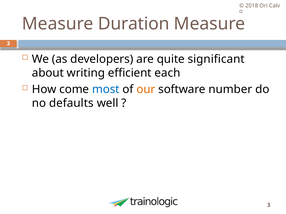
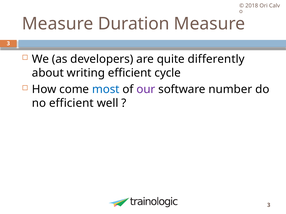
significant: significant -> differently (216, 59)
each: each -> cycle (168, 73)
our colour: orange -> purple (146, 90)
no defaults: defaults -> efficient (71, 103)
